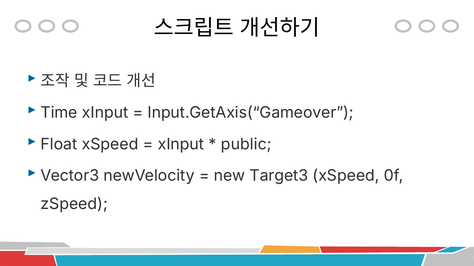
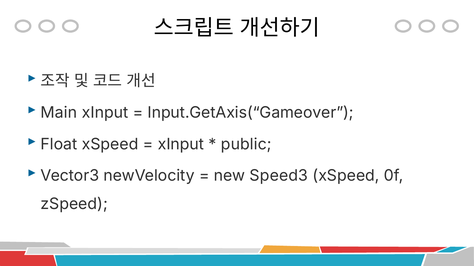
Time: Time -> Main (59, 113)
Target3: Target3 -> Speed3 (279, 176)
